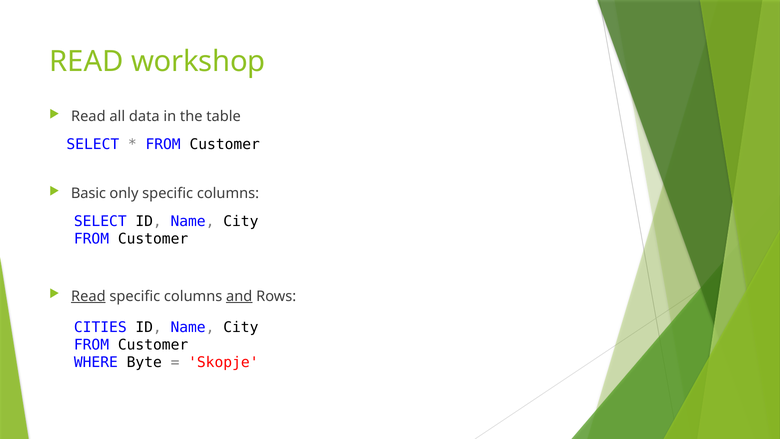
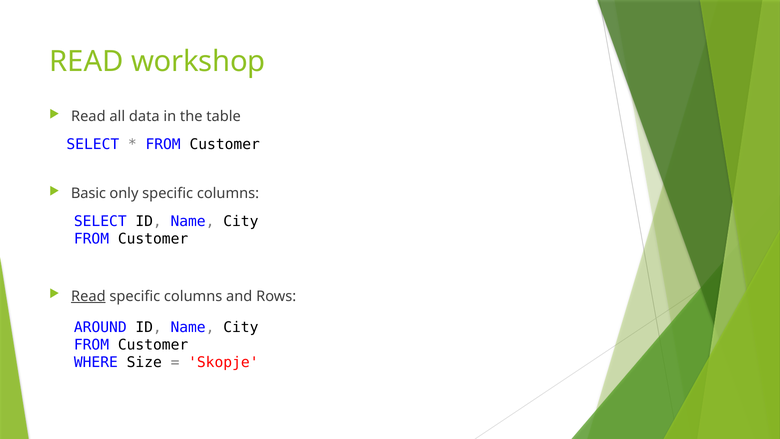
and underline: present -> none (239, 296)
CITIES: CITIES -> AROUND (100, 327)
Byte: Byte -> Size (144, 362)
